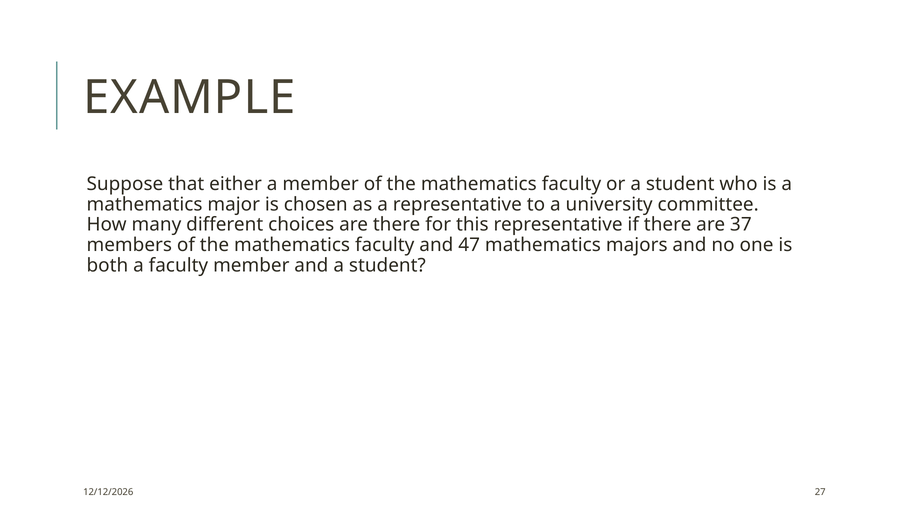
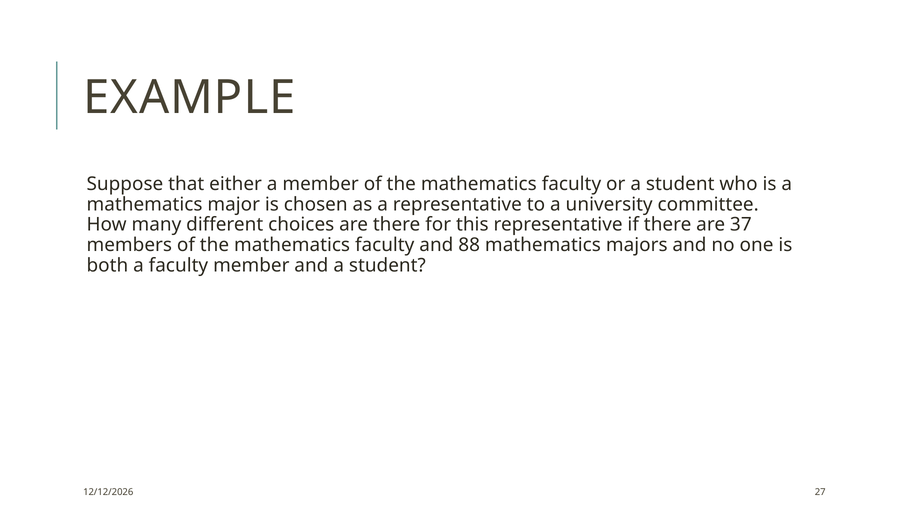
47: 47 -> 88 (469, 245)
